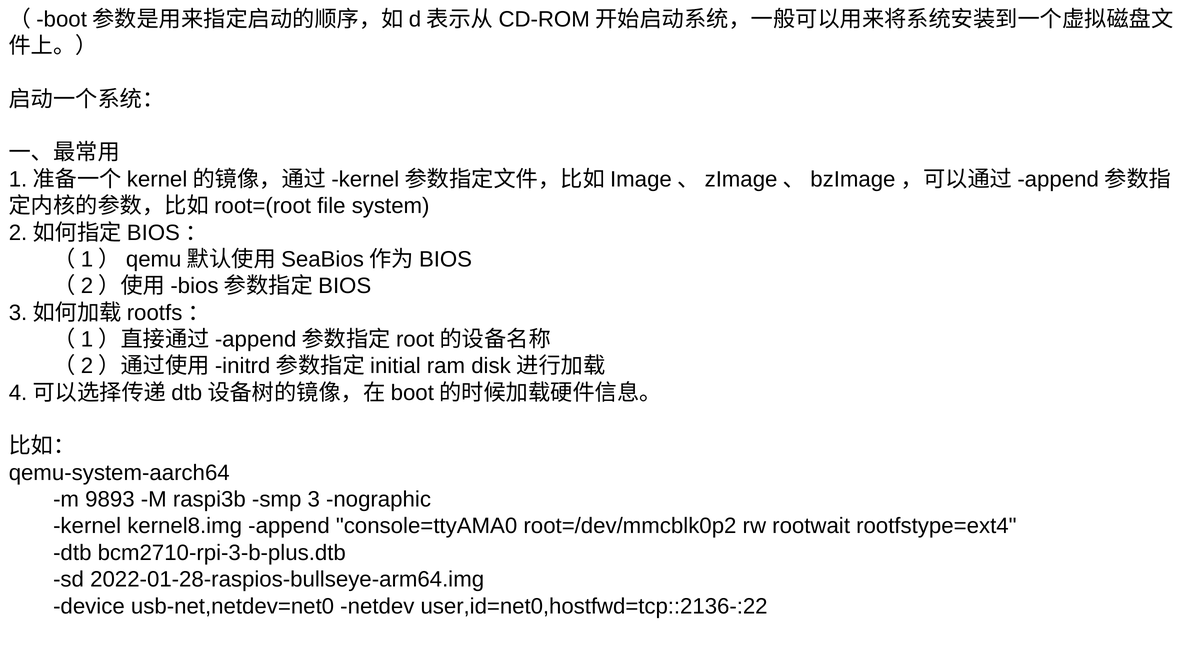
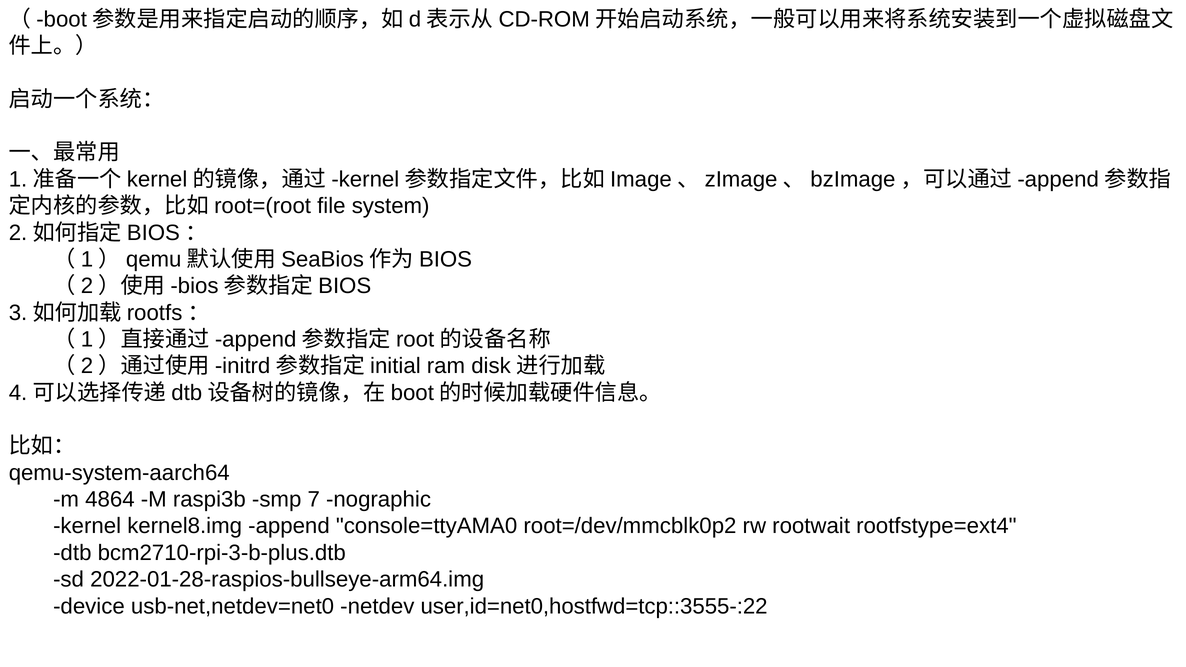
9893: 9893 -> 4864 (110, 500)
3: 3 -> 7 (314, 500)
user,id=net0,hostfwd=tcp::2136-:22: user,id=net0,hostfwd=tcp::2136-:22 -> user,id=net0,hostfwd=tcp::3555-:22 (594, 606)
